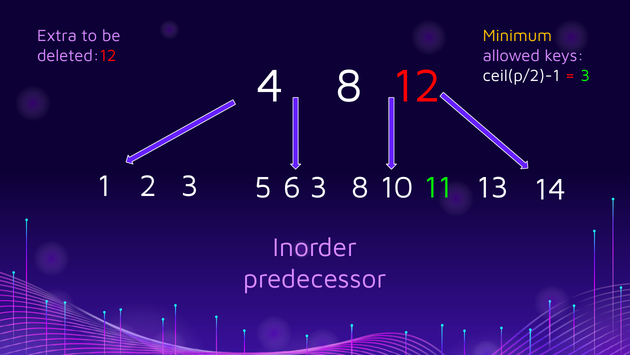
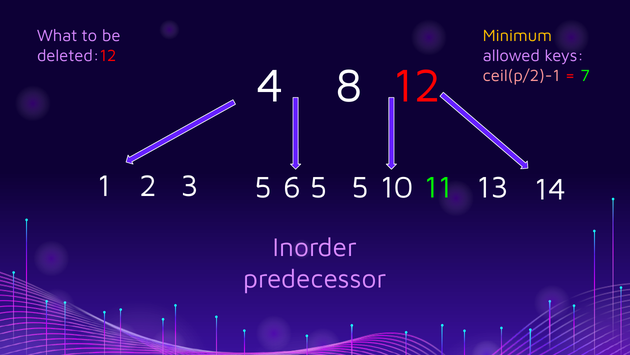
Extra: Extra -> What (57, 36)
ceil(p/2)-1 colour: white -> pink (521, 75)
3: 3 -> 7 (585, 75)
1 8: 8 -> 5 (360, 187)
5 3: 3 -> 5 (319, 187)
